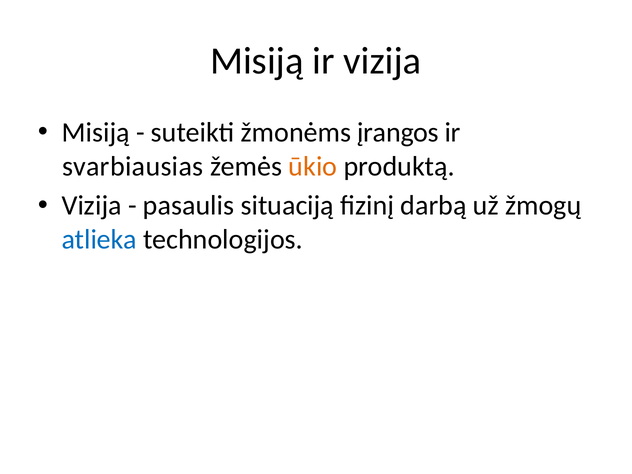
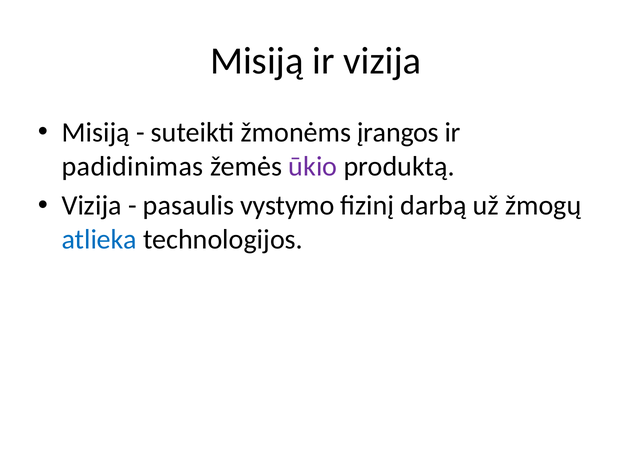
svarbiausias: svarbiausias -> padidinimas (133, 166)
ūkio colour: orange -> purple (313, 166)
situaciją: situaciją -> vystymo (287, 206)
